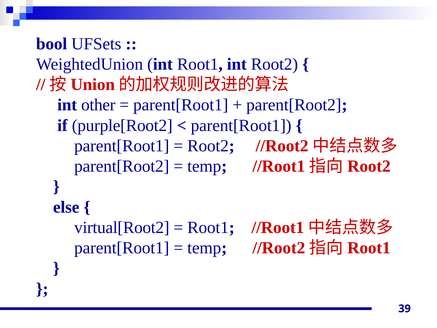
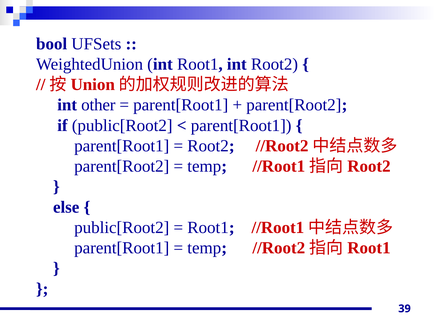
if purple[Root2: purple[Root2 -> public[Root2 (122, 125)
virtual[Root2: virtual[Root2 -> public[Root2 (122, 227)
